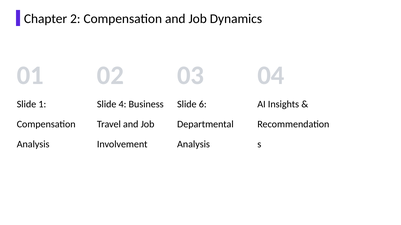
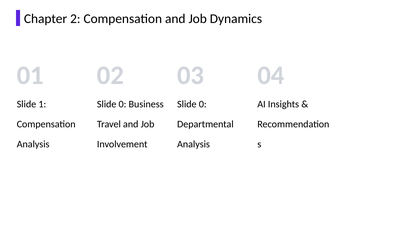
4: 4 -> 0 (123, 104)
6: 6 -> 0 (203, 104)
